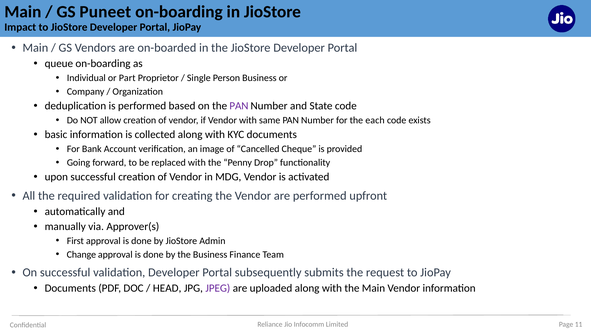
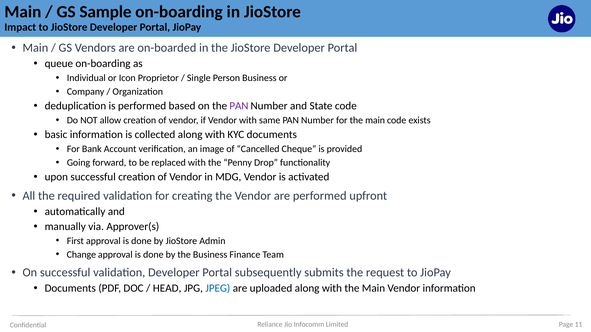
Puneet: Puneet -> Sample (105, 12)
Part: Part -> Icon (127, 78)
for the each: each -> main (375, 120)
JPEG colour: purple -> blue (218, 289)
